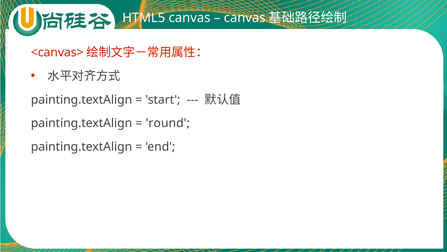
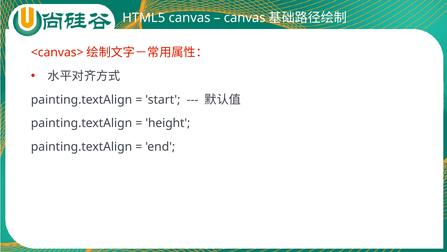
round: round -> height (168, 123)
